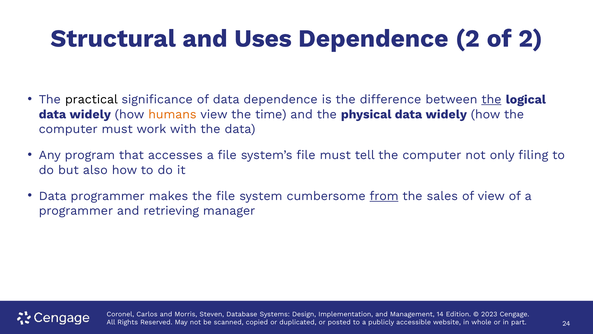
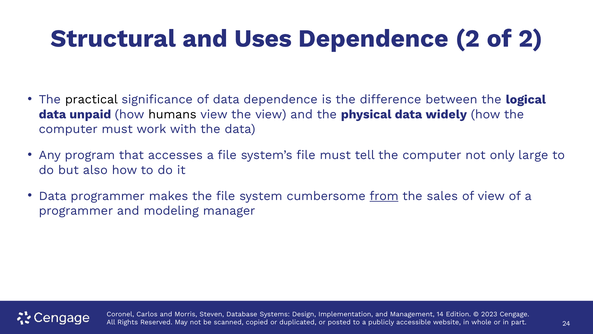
the underline: present -> none (491, 99)
widely: widely -> unpaid (90, 114)
humans colour: orange -> black (172, 114)
the time: time -> view (271, 114)
filing: filing -> large (533, 155)
retrieving: retrieving -> modeling (171, 211)
